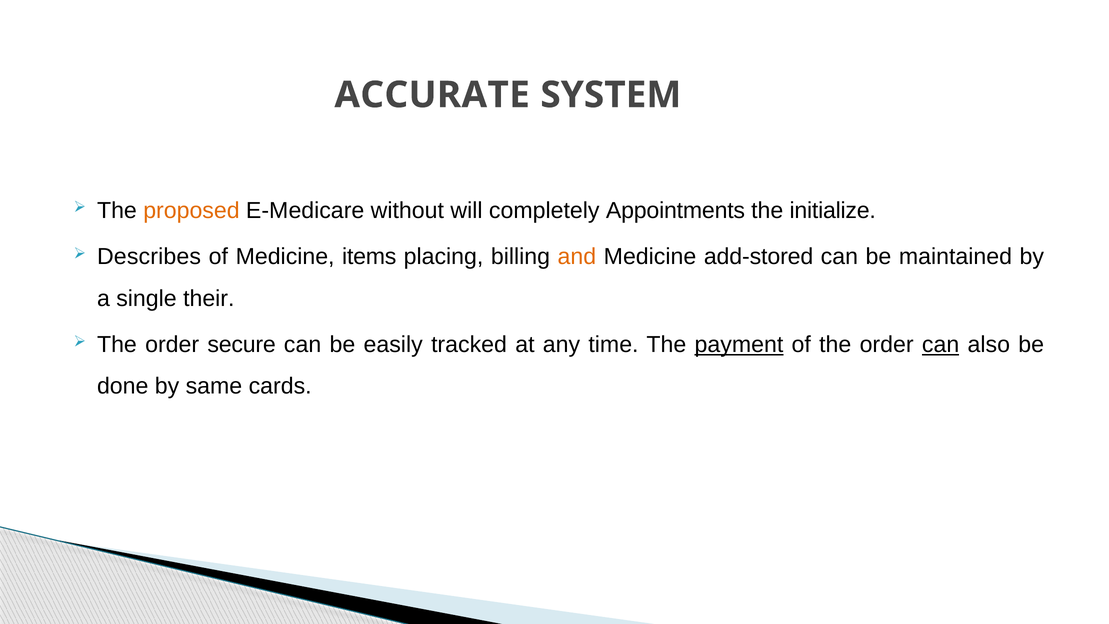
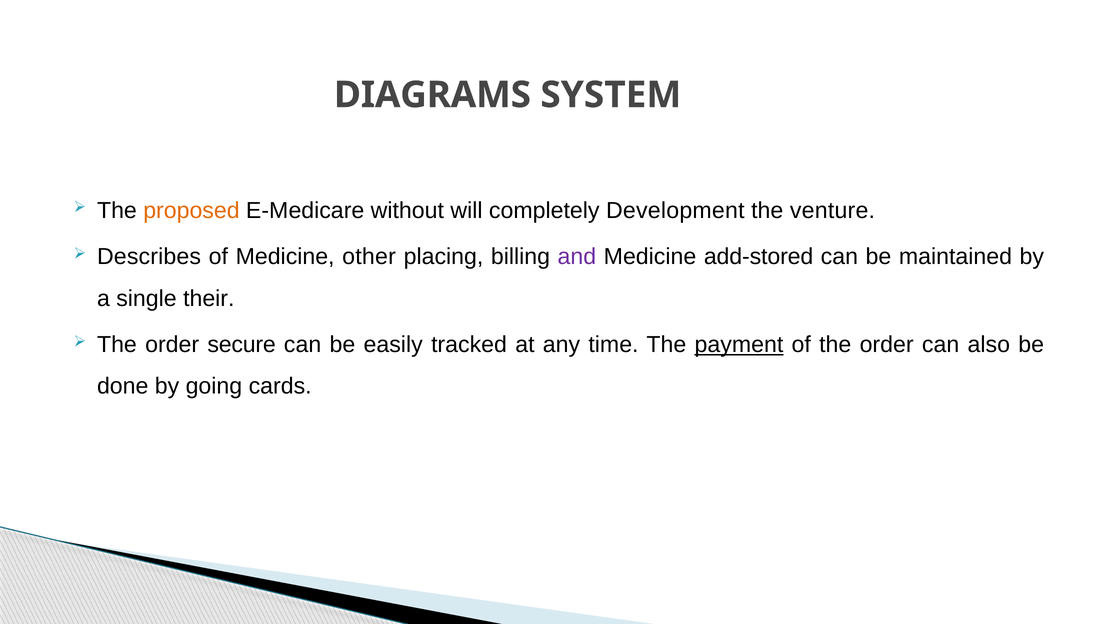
ACCURATE: ACCURATE -> DIAGRAMS (432, 95)
Appointments: Appointments -> Development (675, 210)
initialize: initialize -> venture (832, 210)
items: items -> other (369, 257)
and colour: orange -> purple (577, 257)
can underline: present -> none (941, 345)
same: same -> going (214, 386)
